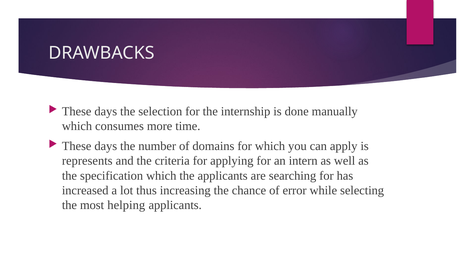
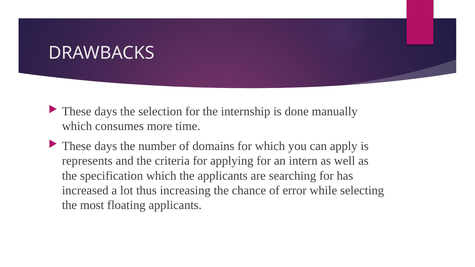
helping: helping -> floating (126, 205)
